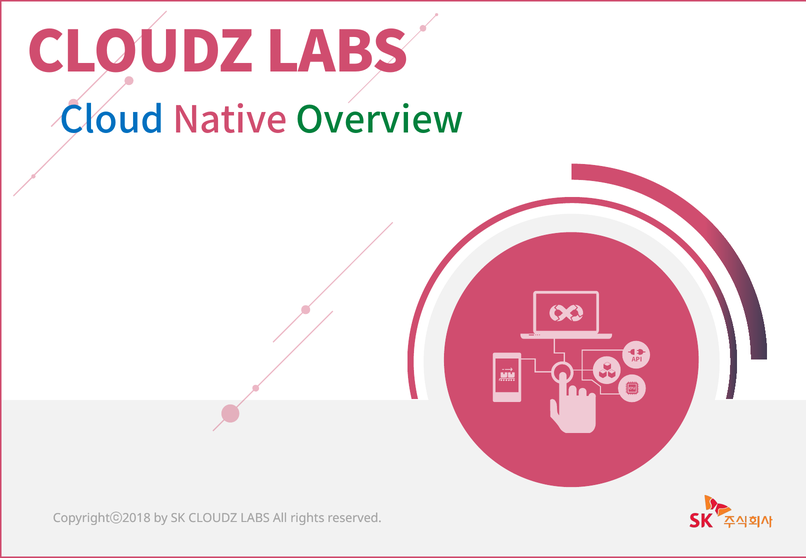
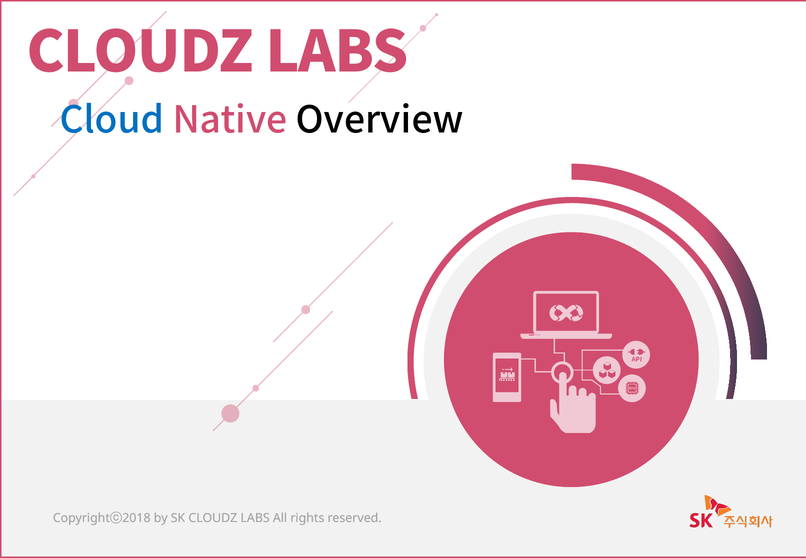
Overview colour: green -> black (380, 120)
